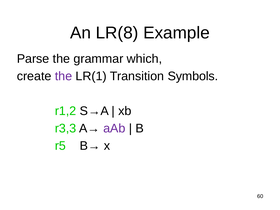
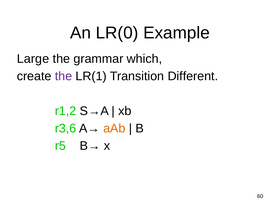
LR(8: LR(8 -> LR(0 (117, 33)
Parse: Parse -> Large (33, 59)
Symbols: Symbols -> Different (193, 76)
r3,3: r3,3 -> r3,6 (66, 128)
aAb colour: purple -> orange (114, 128)
